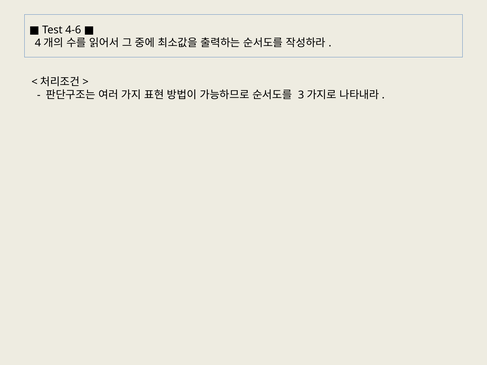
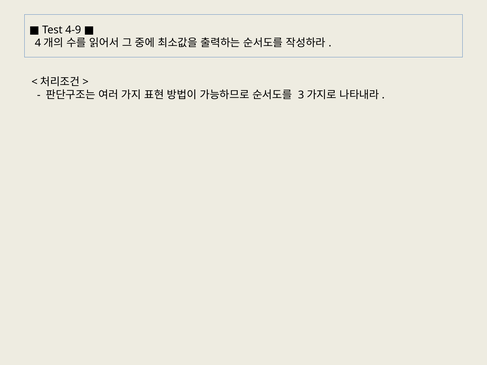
4-6: 4-6 -> 4-9 (73, 30)
